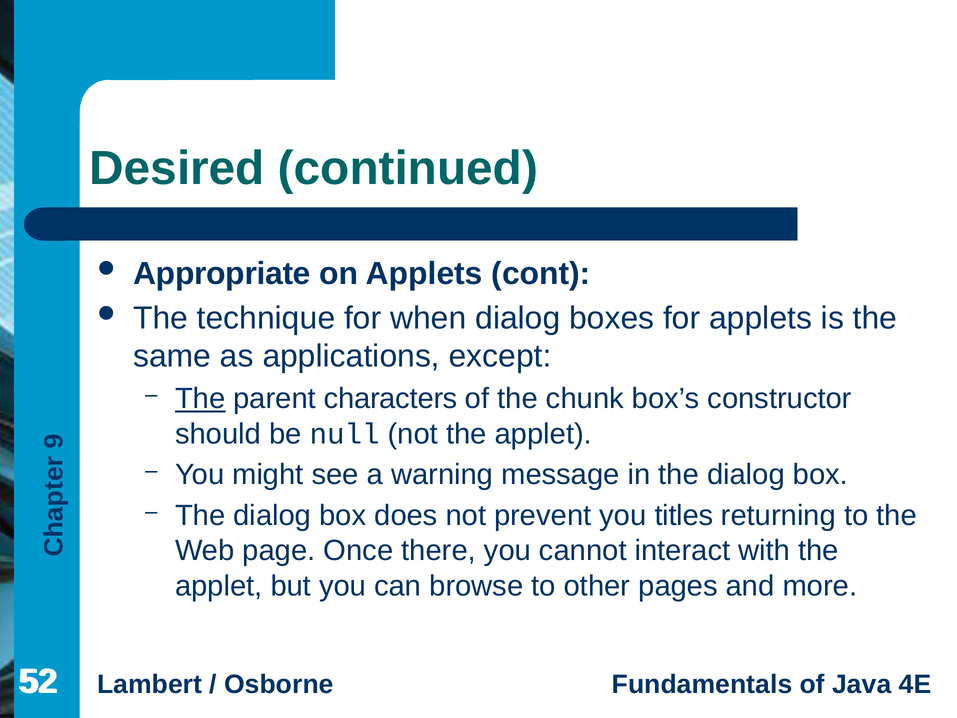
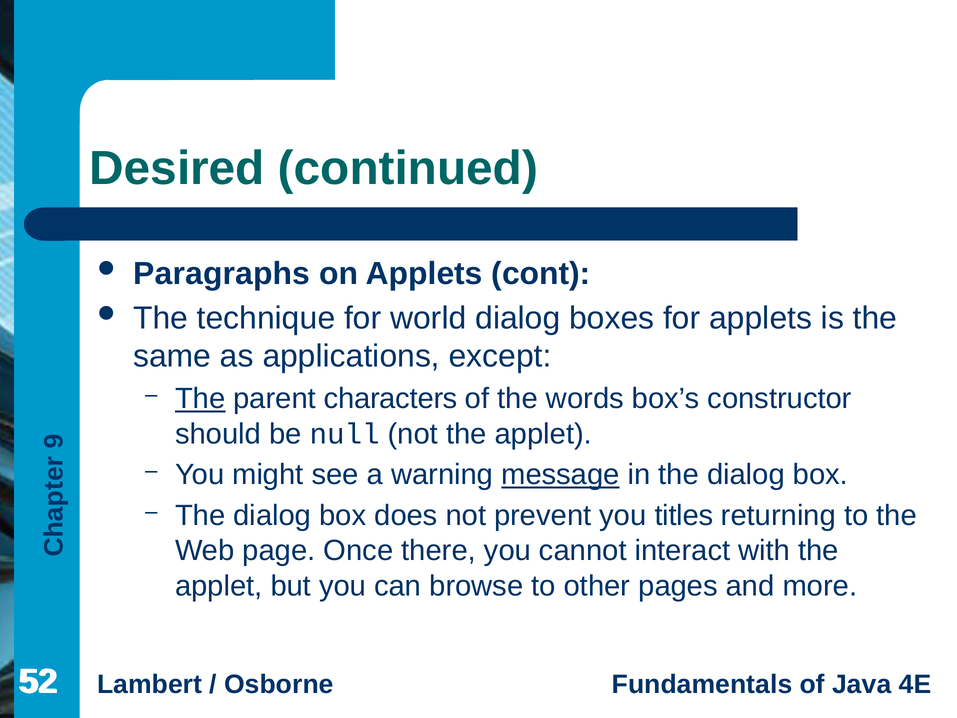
Appropriate: Appropriate -> Paragraphs (222, 273)
when: when -> world (428, 318)
chunk: chunk -> words (585, 399)
message underline: none -> present (560, 475)
